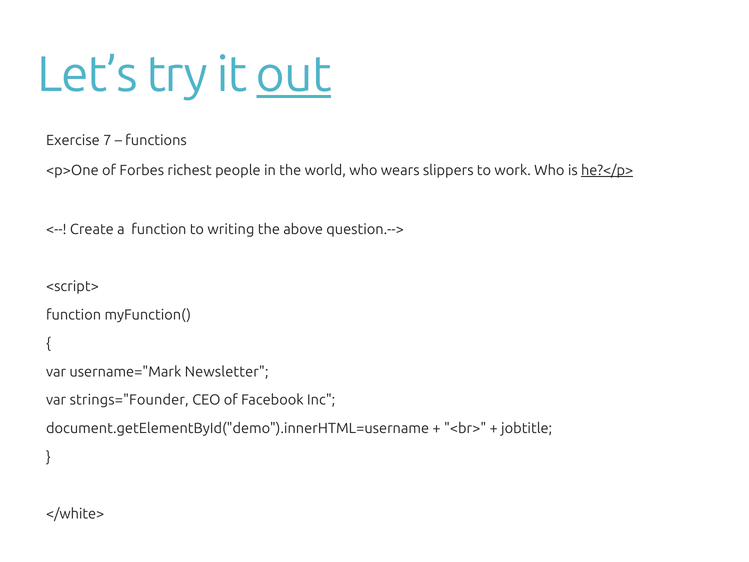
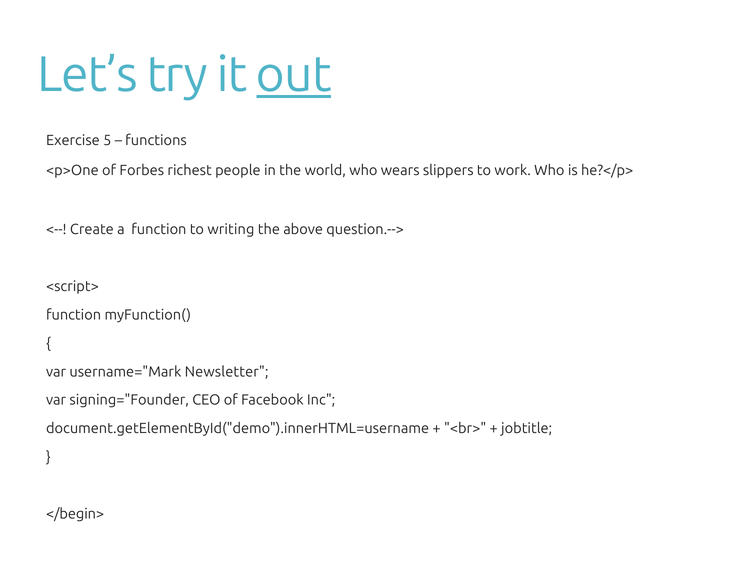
7: 7 -> 5 (107, 140)
he?</p> underline: present -> none (607, 170)
strings="Founder: strings="Founder -> signing="Founder (129, 400)
</white>: </white> -> </begin> (75, 514)
